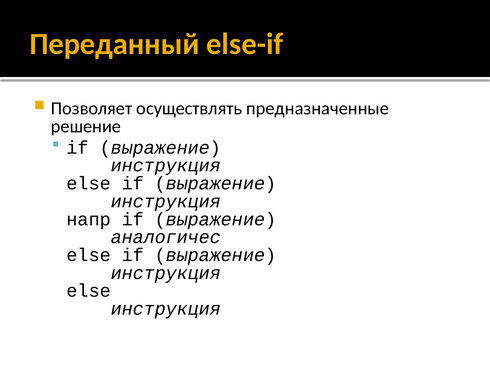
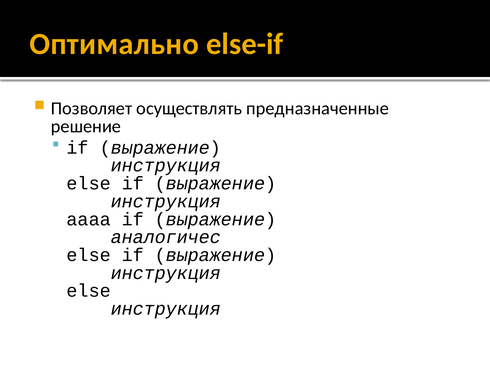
Переданный: Переданный -> Оптимально (114, 44)
напр: напр -> aaaa (89, 219)
